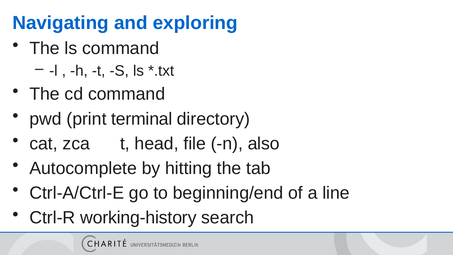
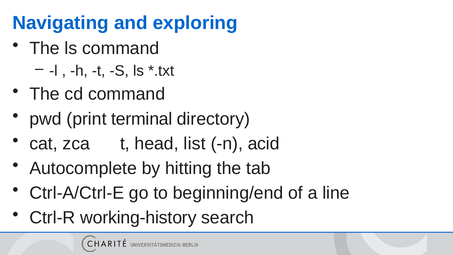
file: file -> list (195, 143)
also: also -> acid (264, 143)
